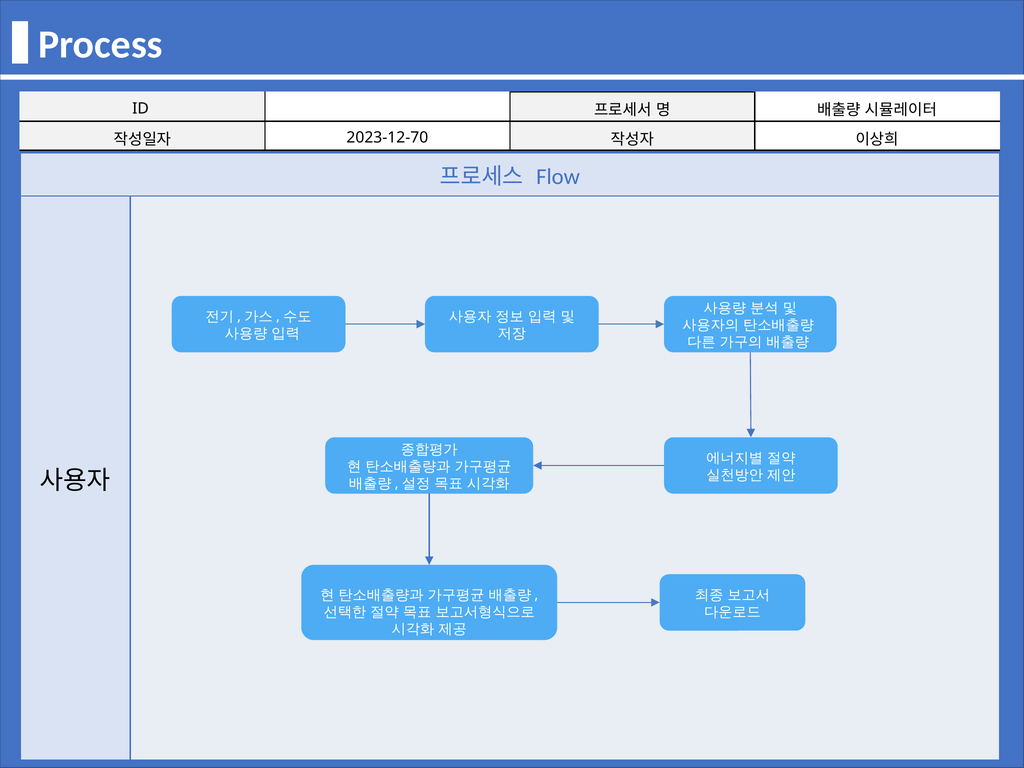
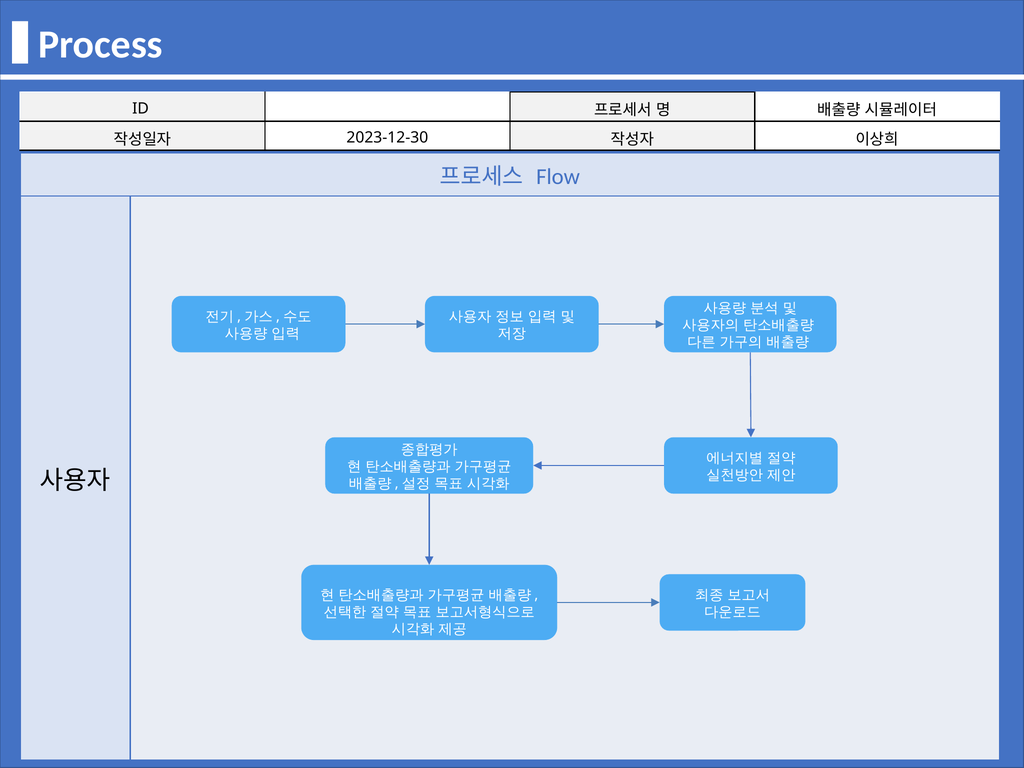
2023-12-70: 2023-12-70 -> 2023-12-30 (387, 138)
